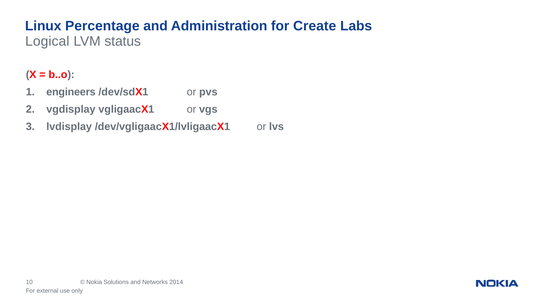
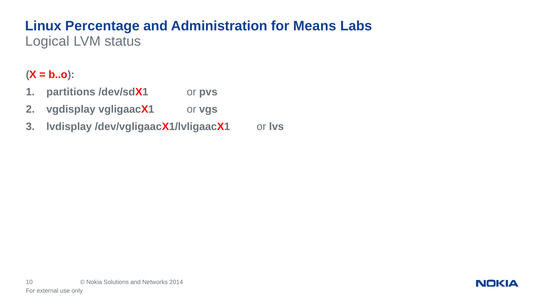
Create: Create -> Means (315, 26)
engineers: engineers -> partitions (71, 92)
